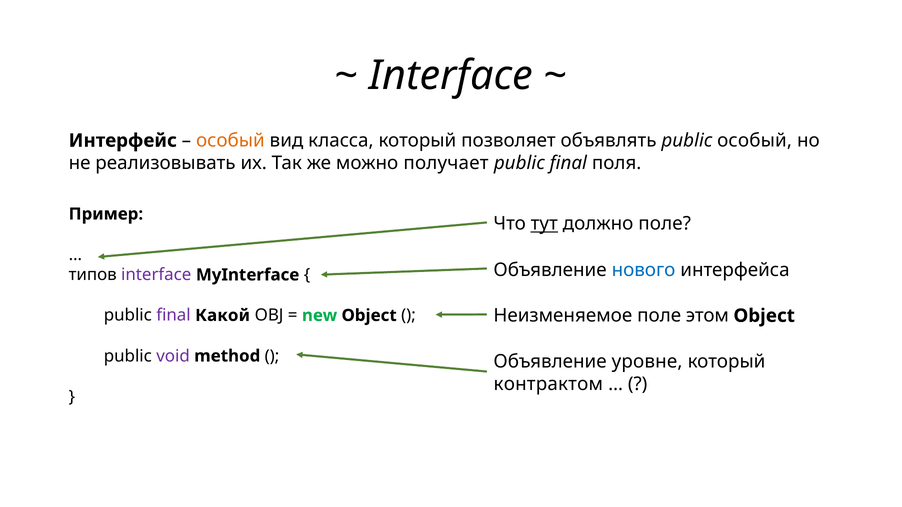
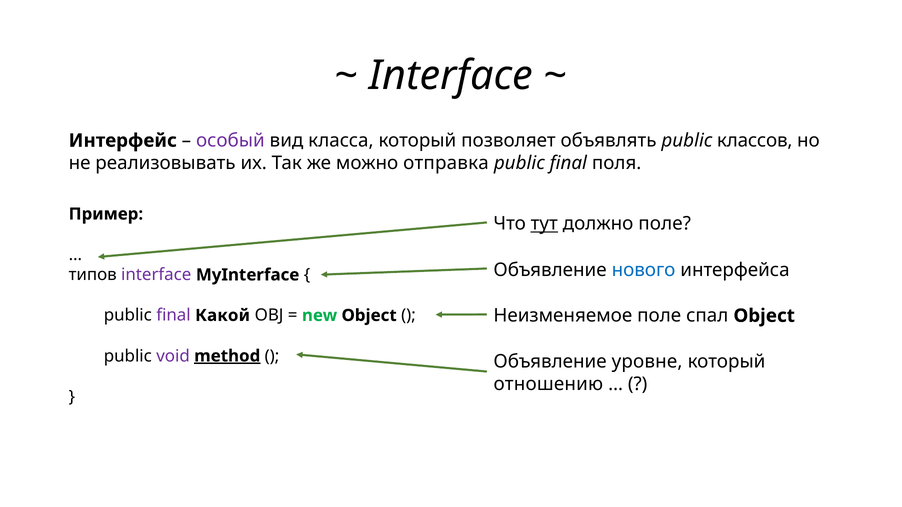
особый colour: orange -> purple (230, 141)
public особый: особый -> классов (755, 141)
получает: получает -> отправка (446, 163)
этом: этом -> спал (707, 316)
method underline: none -> present (227, 356)
контрактом: контрактом -> отношению (548, 384)
